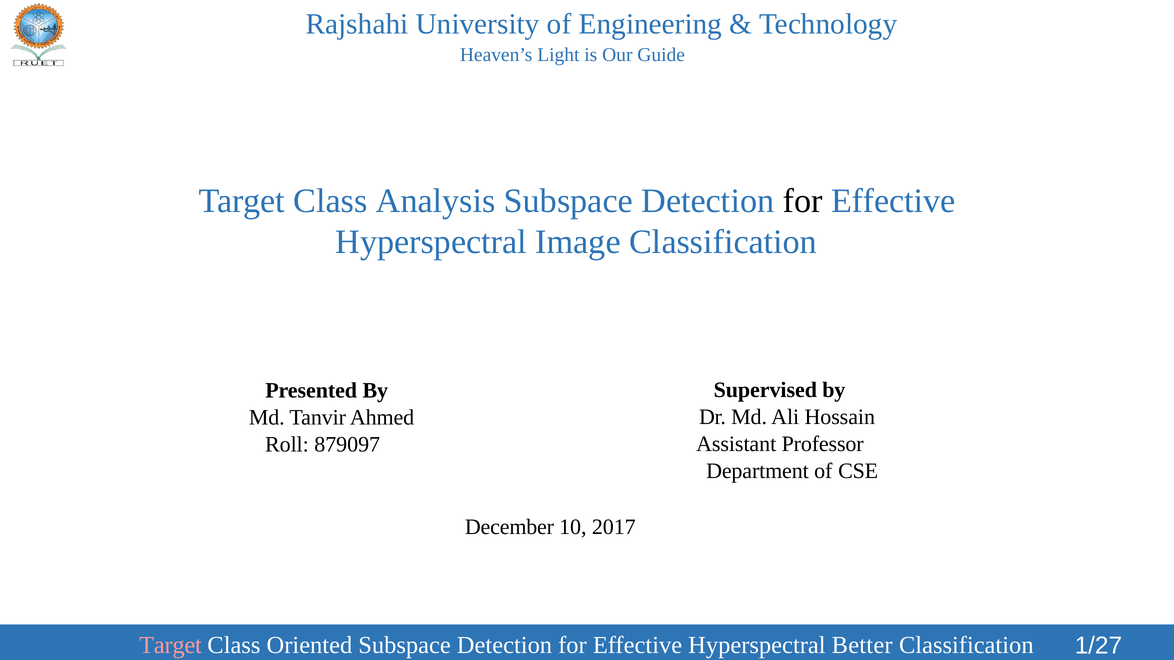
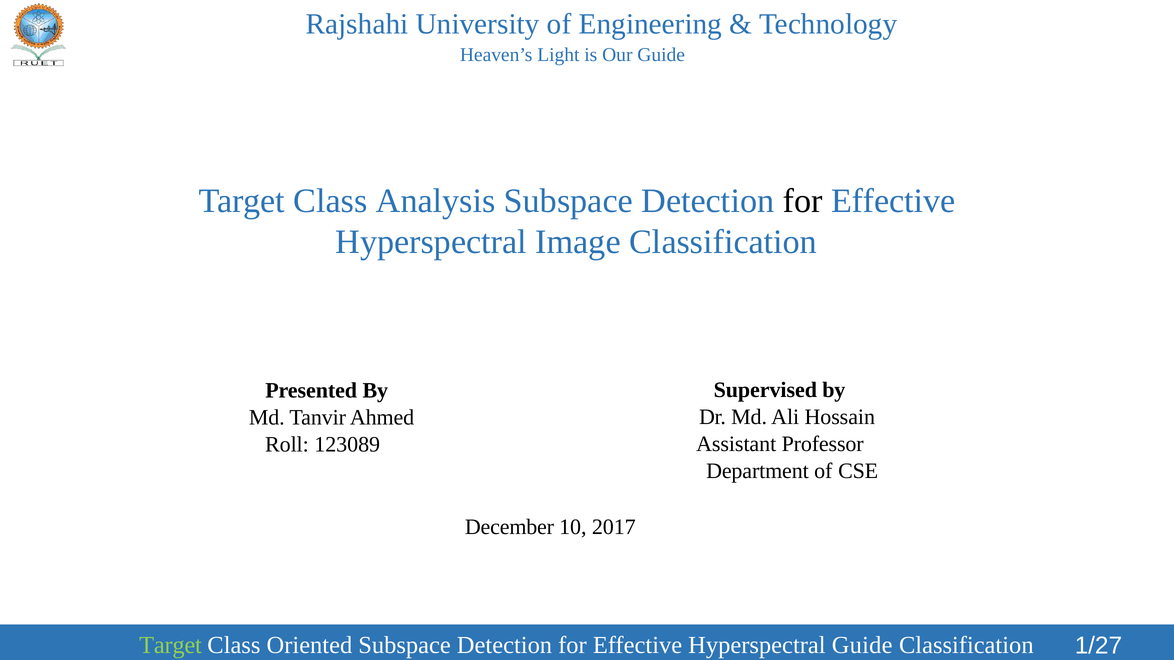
879097: 879097 -> 123089 (347, 445)
Target colour: pink -> light green (171, 646)
Hyperspectral Better: Better -> Guide (862, 646)
